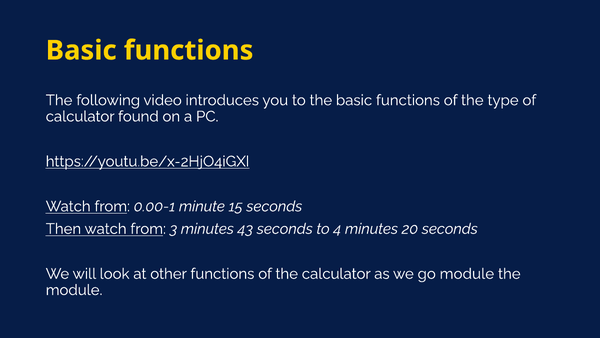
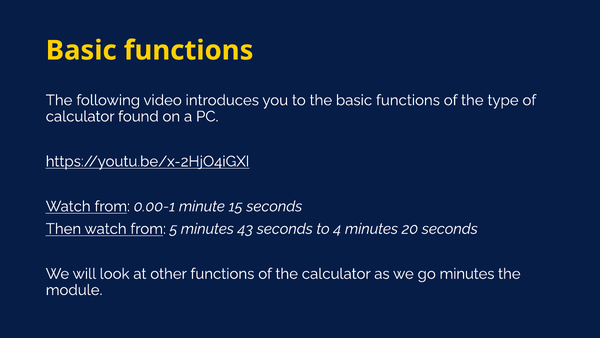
3: 3 -> 5 (174, 229)
go module: module -> minutes (467, 273)
